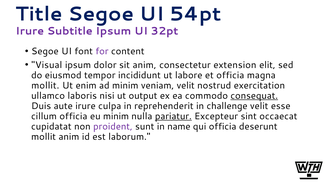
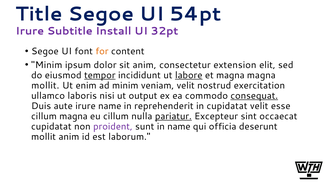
Subtitle Ipsum: Ipsum -> Install (113, 31)
for colour: purple -> orange (102, 51)
Visual: Visual -> Minim (47, 65)
tempor underline: none -> present (100, 75)
labore underline: none -> present (189, 75)
et officia: officia -> magna (230, 75)
irure culpa: culpa -> name (110, 106)
in challenge: challenge -> cupidatat (227, 106)
cillum officia: officia -> magna (73, 116)
eu minim: minim -> cillum (116, 116)
